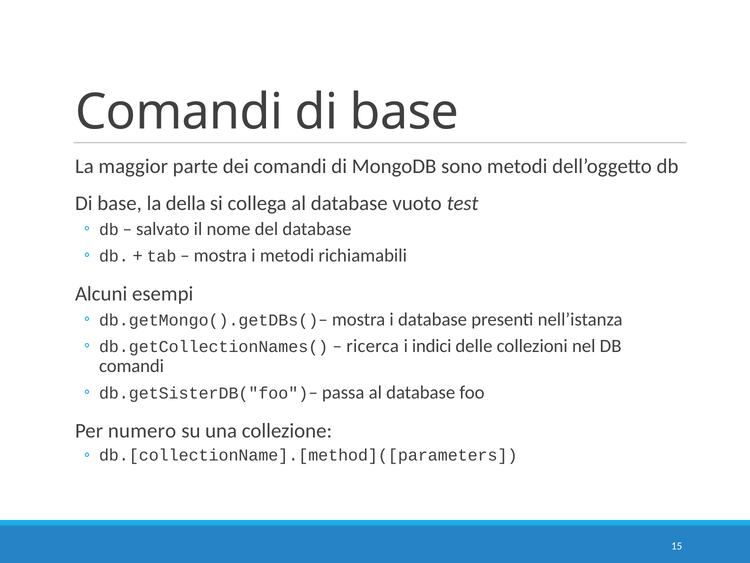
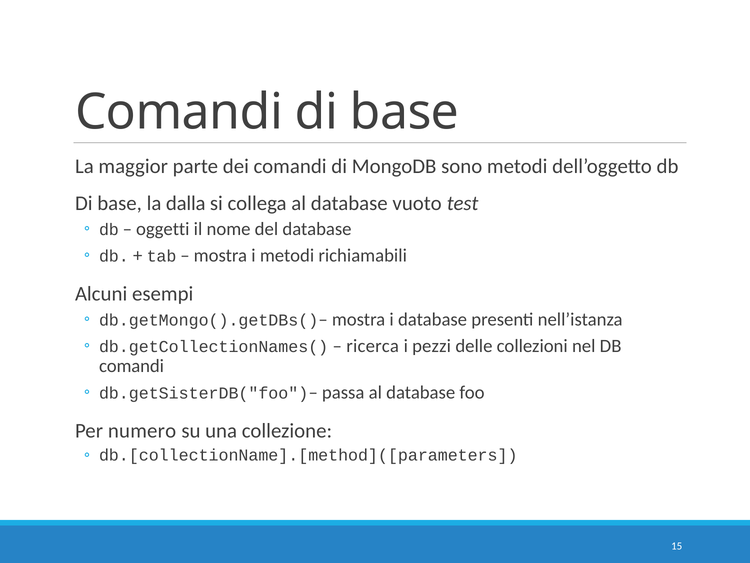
della: della -> dalla (186, 203)
salvato: salvato -> oggetti (163, 229)
indici: indici -> pezzi (432, 346)
